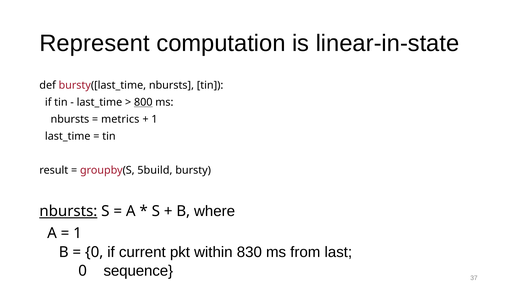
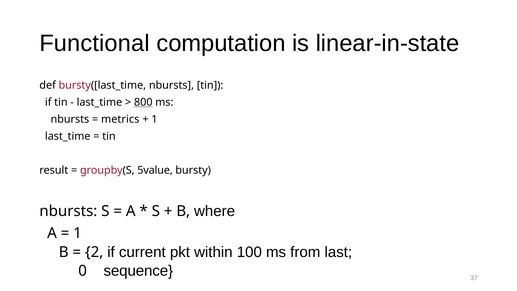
Represent: Represent -> Functional (95, 43)
5build: 5build -> 5value (155, 170)
nbursts underline: present -> none (68, 211)
0: 0 -> 2 (94, 252)
830: 830 -> 100 (249, 252)
